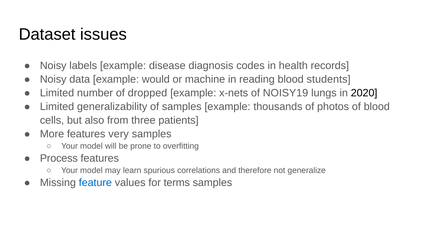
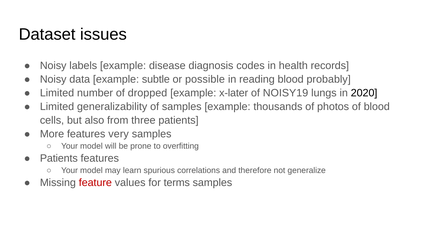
would: would -> subtle (156, 79)
machine: machine -> possible (205, 79)
students: students -> probably (329, 79)
x-nets: x-nets -> x-later (234, 93)
Process: Process -> Patients (59, 158)
feature colour: blue -> red (95, 183)
